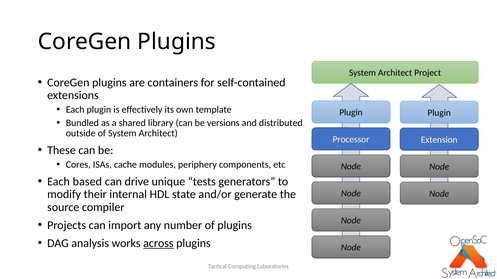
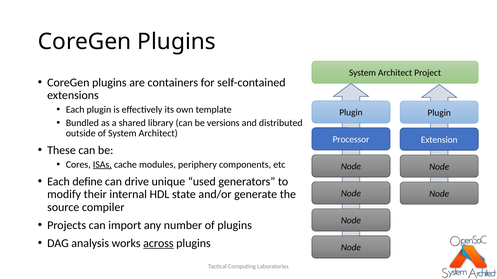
ISAs underline: none -> present (102, 165)
based: based -> define (87, 182)
tests: tests -> used (202, 182)
